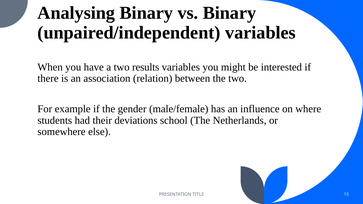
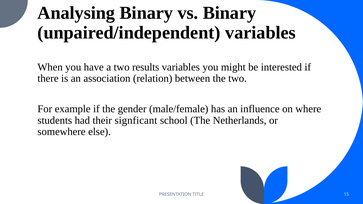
deviations: deviations -> signficant (136, 120)
